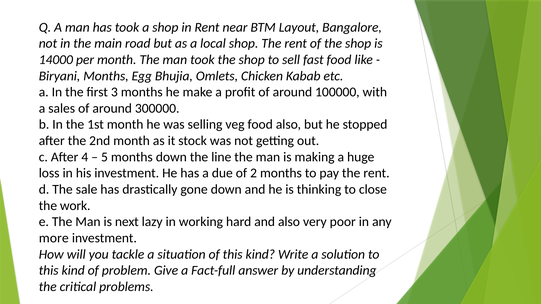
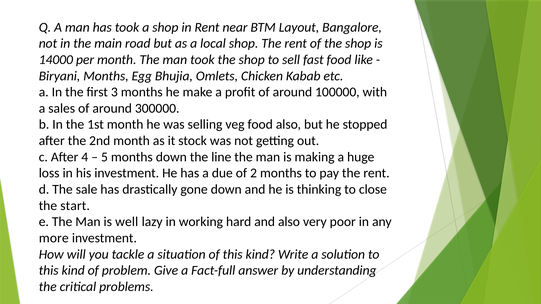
work: work -> start (75, 206)
next: next -> well (127, 222)
